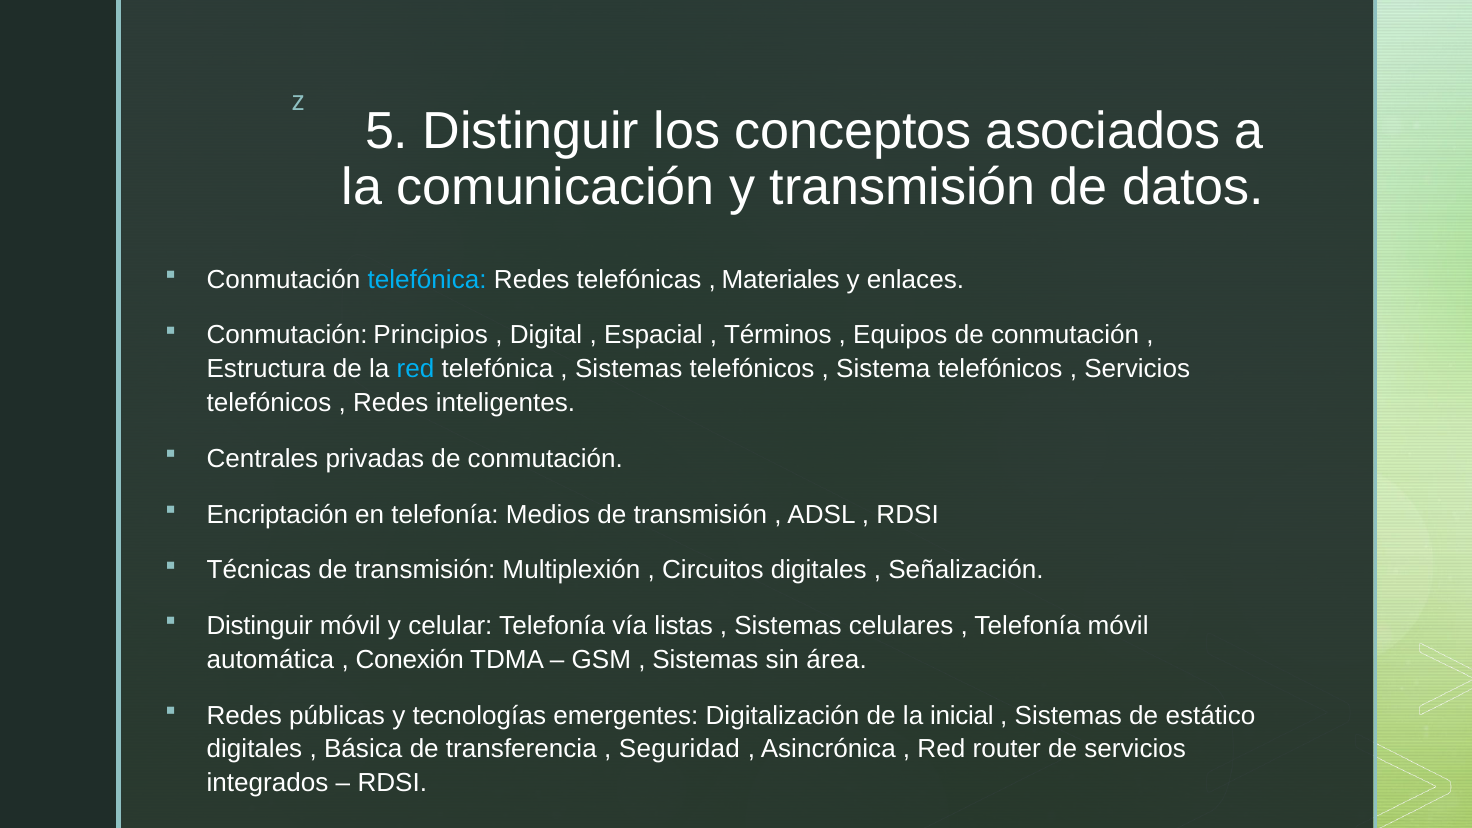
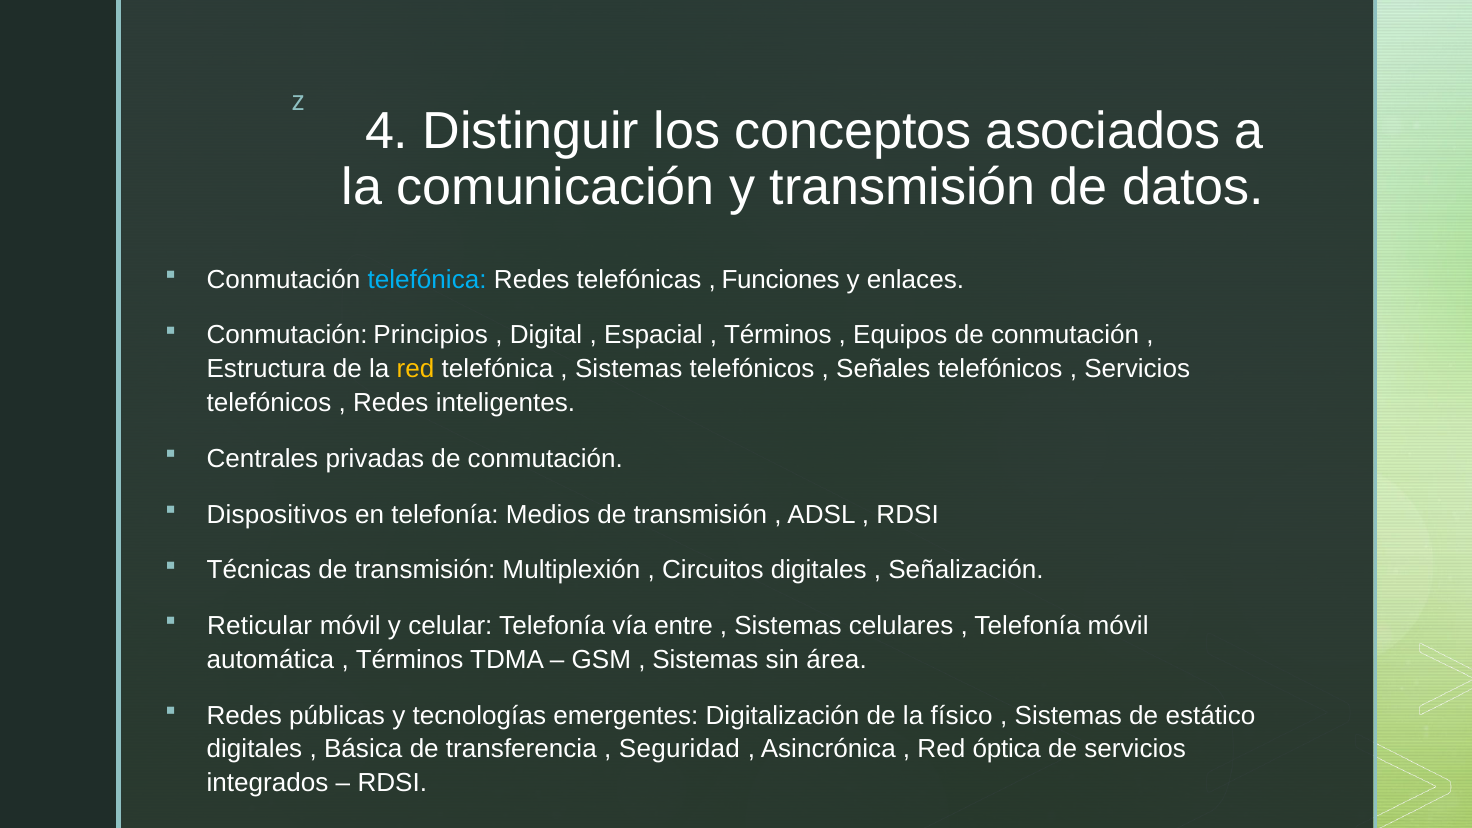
5: 5 -> 4 (387, 131)
Materiales: Materiales -> Funciones (781, 279)
red colour: light blue -> yellow (415, 369)
Sistema: Sistema -> Señales (883, 369)
Encriptación: Encriptación -> Dispositivos (277, 514)
Distinguir: Distinguir -> Reticular (259, 626)
listas: listas -> entre (684, 626)
Conexión: Conexión -> Términos (410, 660)
inicial: inicial -> físico (962, 716)
router: router -> óptica (1007, 749)
